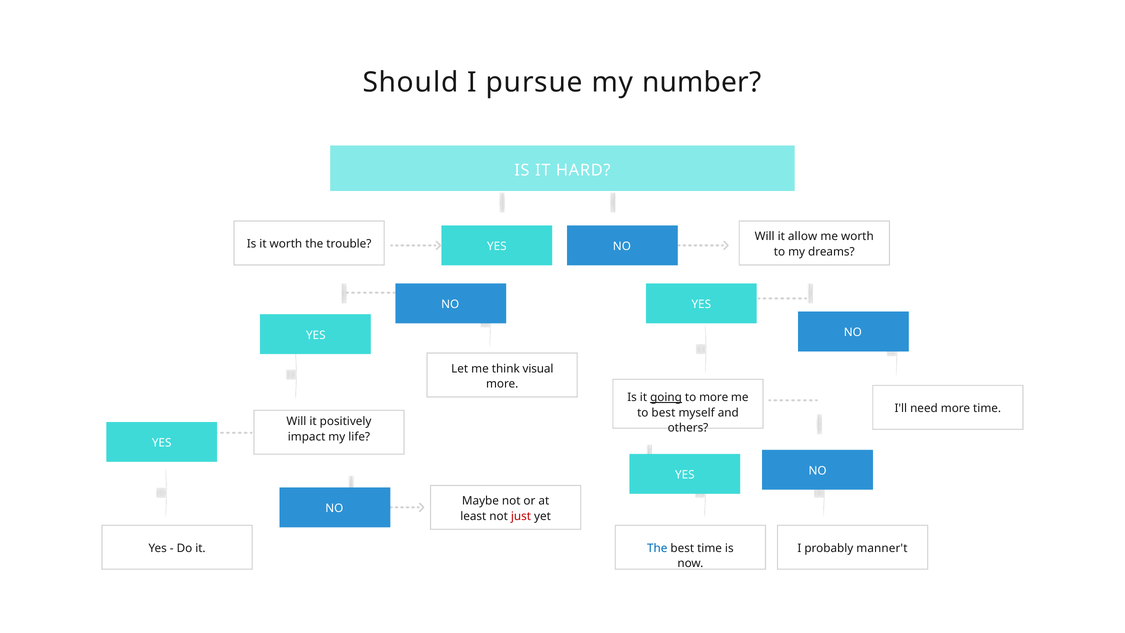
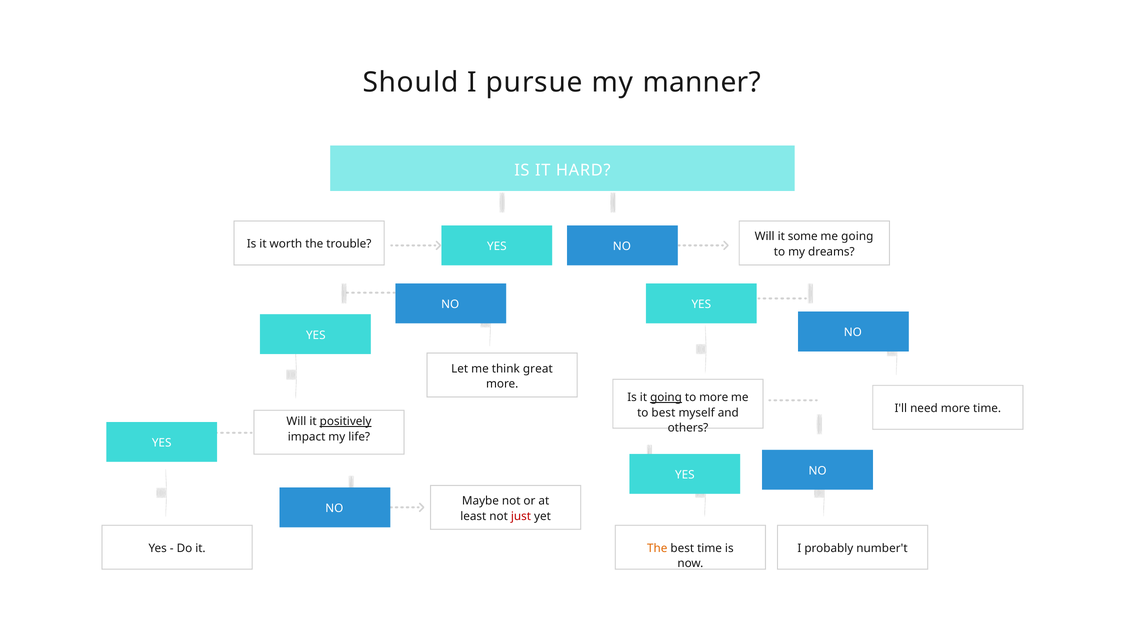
number: number -> manner (702, 82)
allow: allow -> some (803, 237)
me worth: worth -> going (857, 237)
visual: visual -> great (538, 369)
positively underline: none -> present (346, 421)
The colour: blue -> orange (657, 548)
manner't: manner't -> number't (882, 548)
